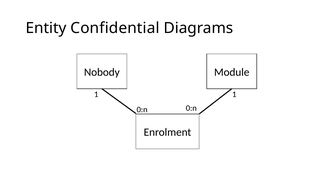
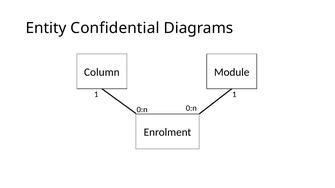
Nobody: Nobody -> Column (102, 72)
